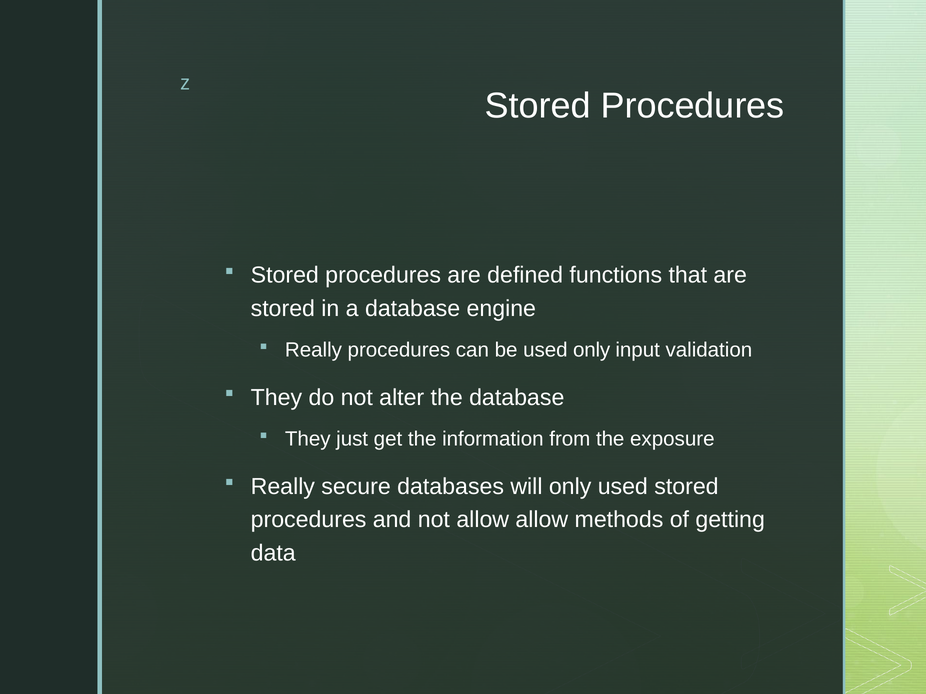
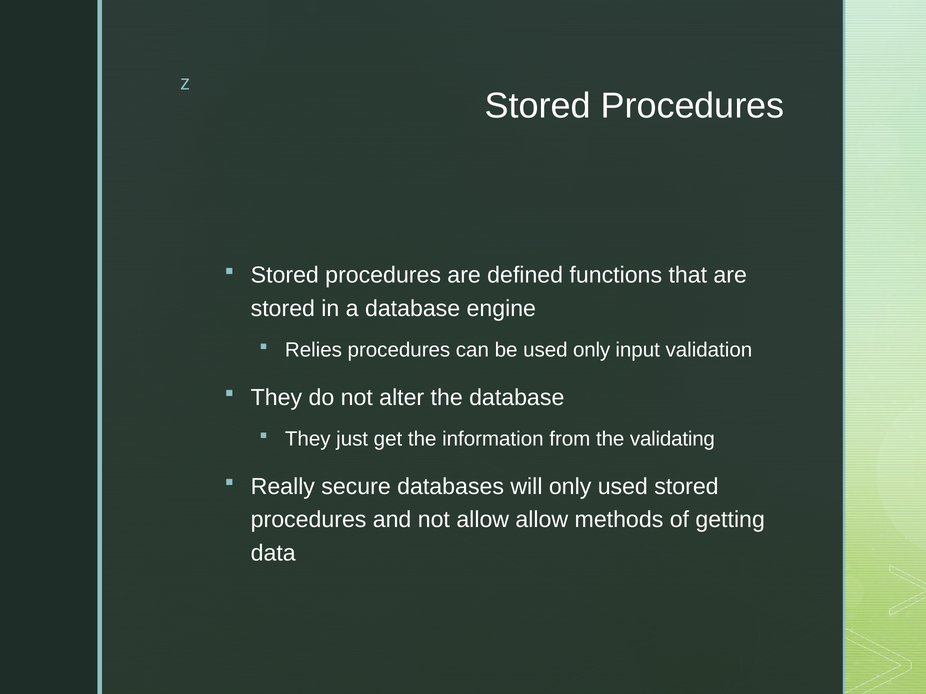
Really: Really -> Relies (313, 350)
exposure: exposure -> validating (672, 439)
